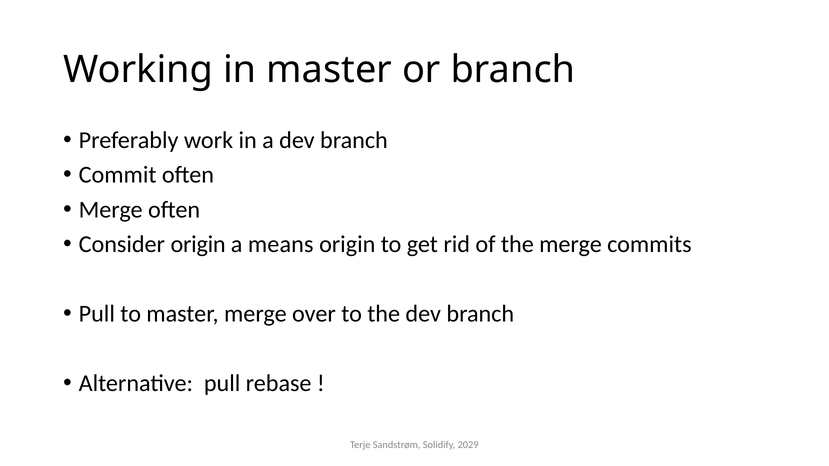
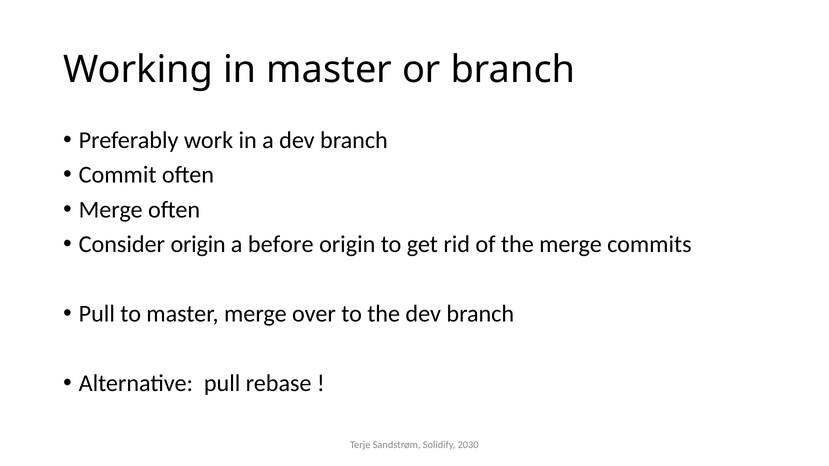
means: means -> before (281, 244)
2029: 2029 -> 2030 (468, 445)
